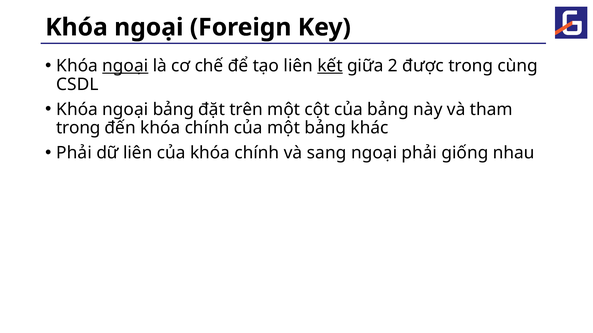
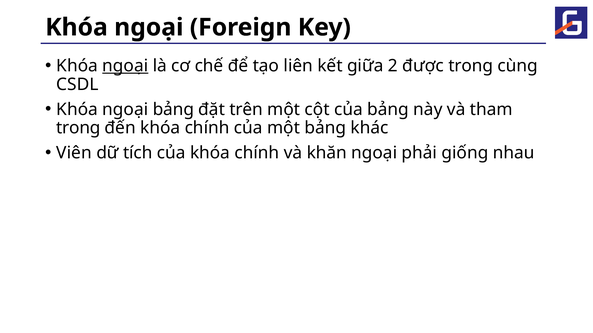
kết underline: present -> none (330, 66)
Phải: Phải -> Viên (74, 153)
dữ liên: liên -> tích (138, 153)
sang: sang -> khăn (327, 153)
